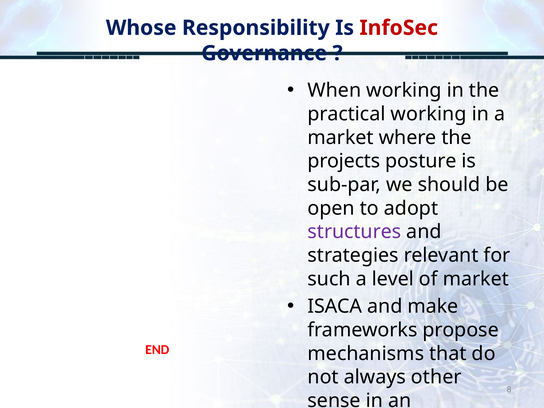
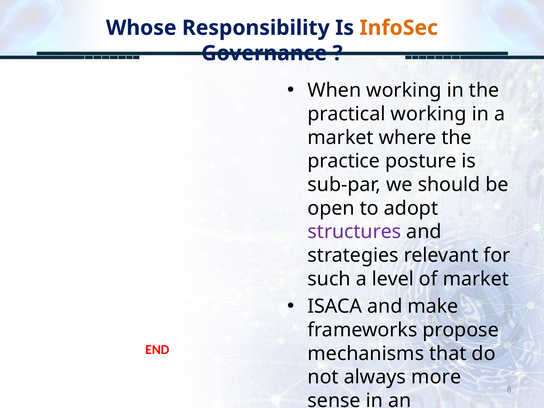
InfoSec colour: red -> orange (399, 28)
projects: projects -> practice (344, 161)
other: other -> more (436, 377)
